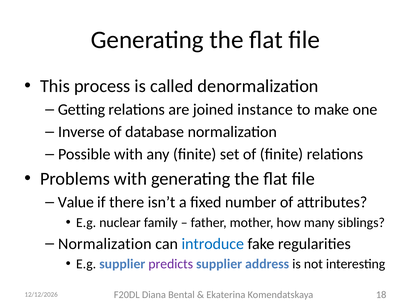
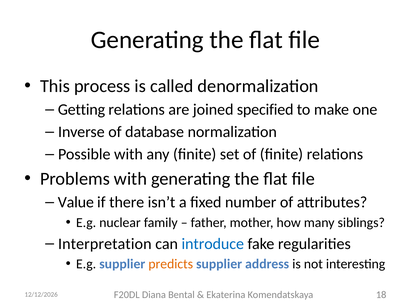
instance: instance -> specified (265, 110)
Normalization: Normalization -> Interpretation (105, 244)
predicts colour: purple -> orange (171, 264)
